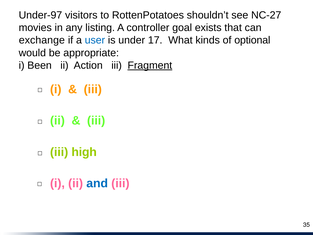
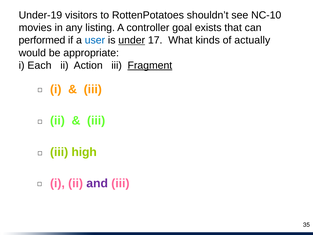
Under-97: Under-97 -> Under-19 (40, 15)
NC-27: NC-27 -> NC-10 (266, 15)
exchange: exchange -> performed (42, 40)
under underline: none -> present (132, 40)
optional: optional -> actually (252, 40)
Been: Been -> Each (40, 65)
and colour: blue -> purple (97, 183)
